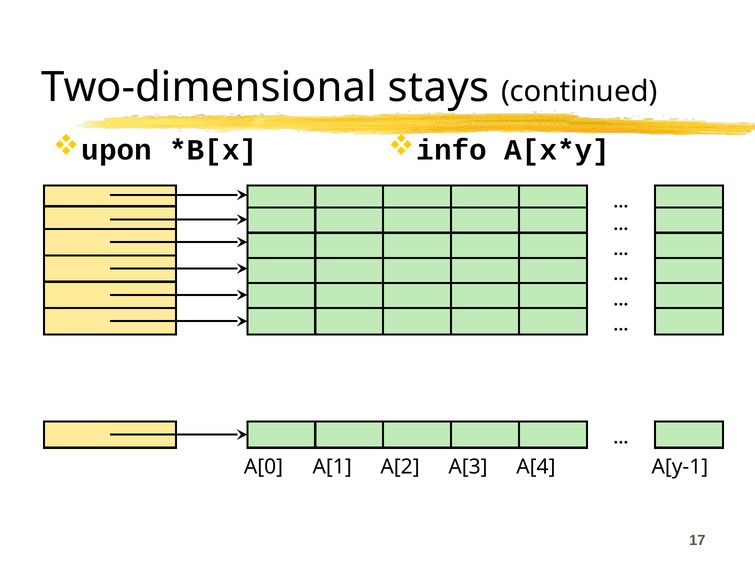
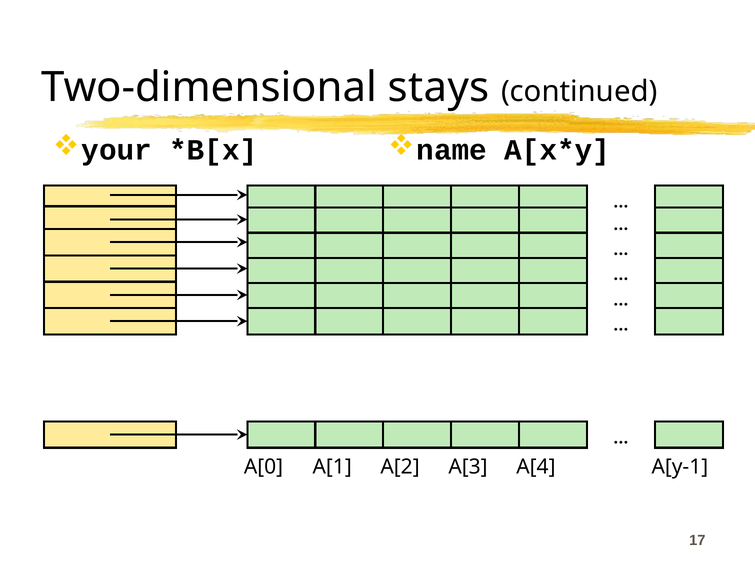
upon: upon -> your (117, 150)
info: info -> name (452, 150)
